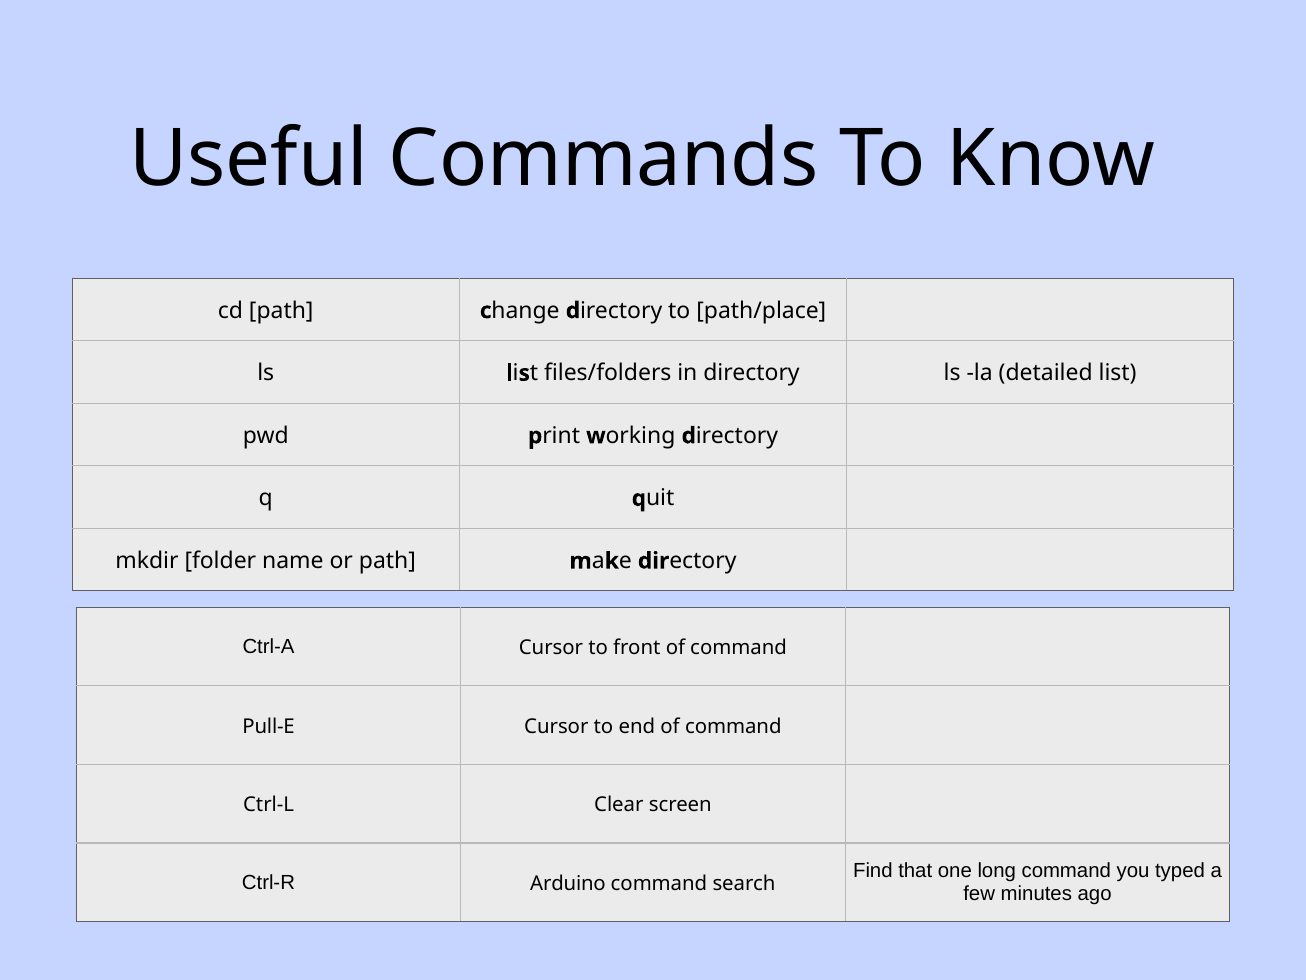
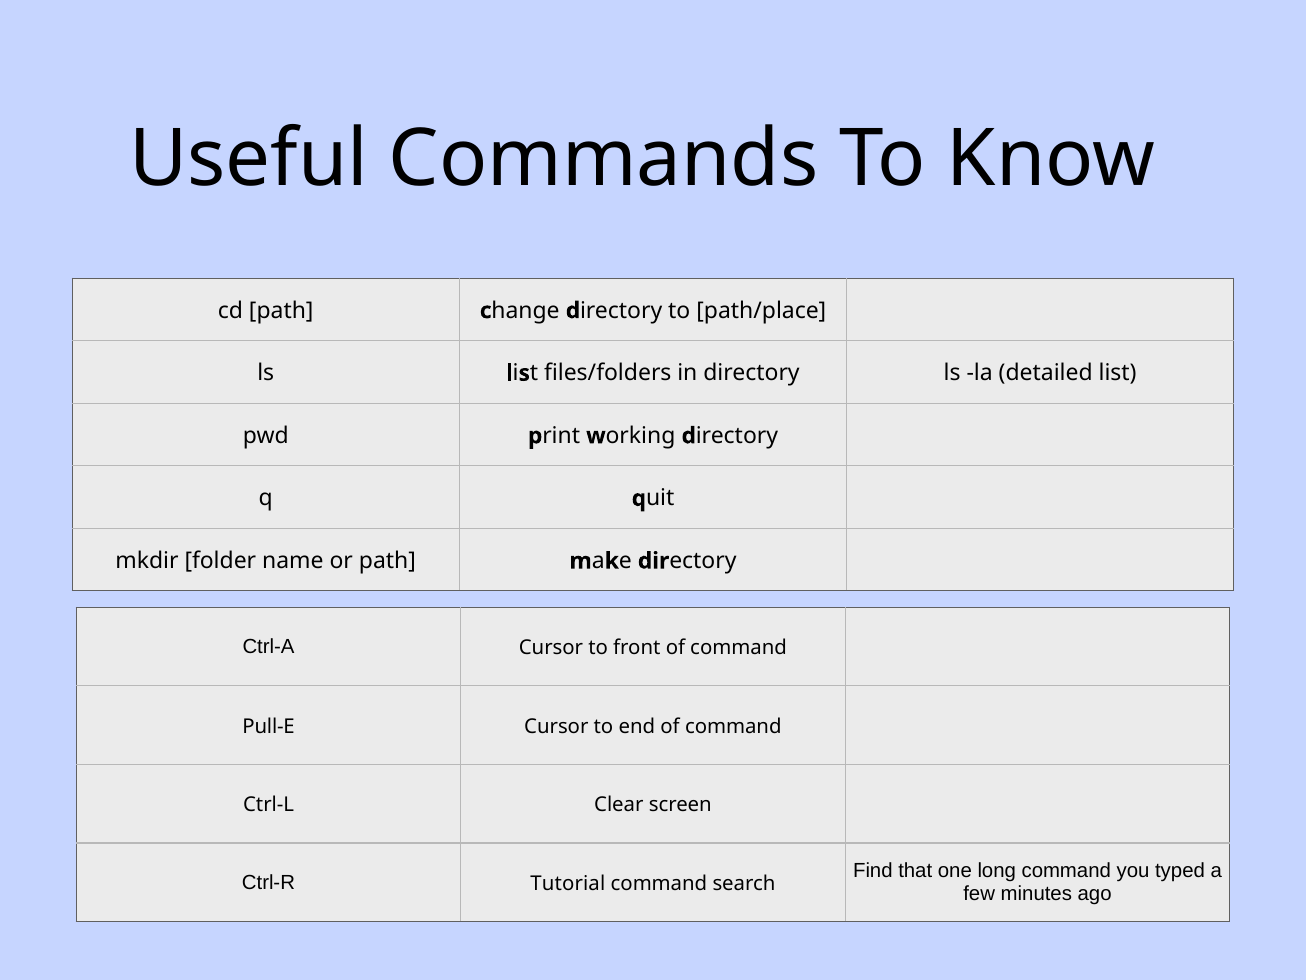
Arduino: Arduino -> Tutorial (568, 883)
